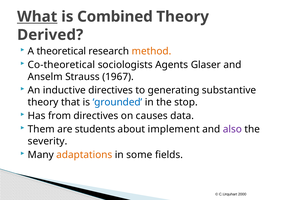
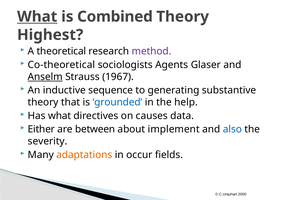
Derived: Derived -> Highest (50, 35)
method colour: orange -> purple (152, 51)
Anselm underline: none -> present (45, 77)
inductive directives: directives -> sequence (111, 90)
stop: stop -> help (186, 102)
Has from: from -> what (60, 116)
Them: Them -> Either (41, 129)
students: students -> between (95, 129)
also colour: purple -> blue (232, 129)
some: some -> occur (139, 155)
